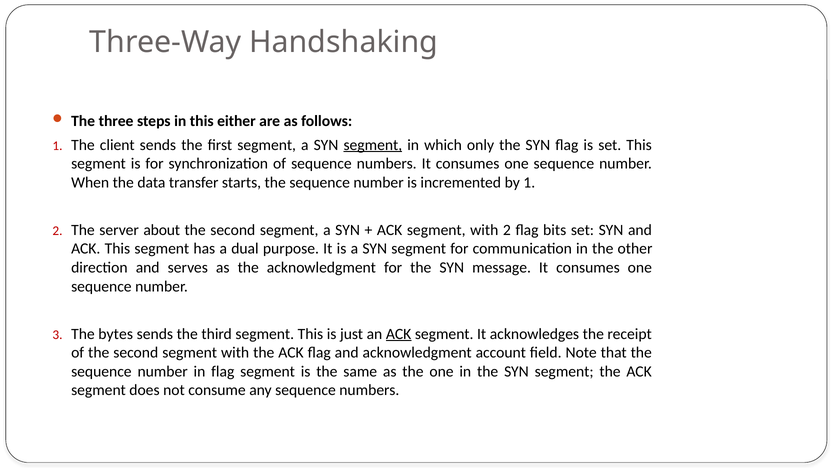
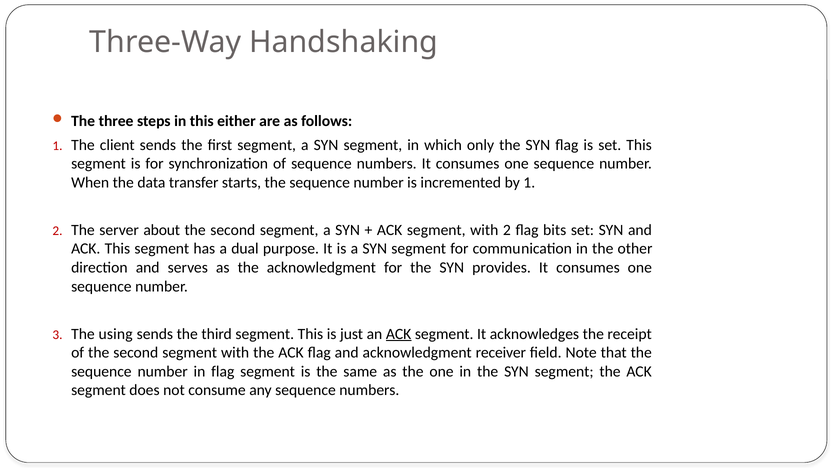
segment underline: present -> none (373, 145)
message: message -> provides (502, 267)
bytes: bytes -> using (116, 334)
account: account -> receiver (501, 352)
